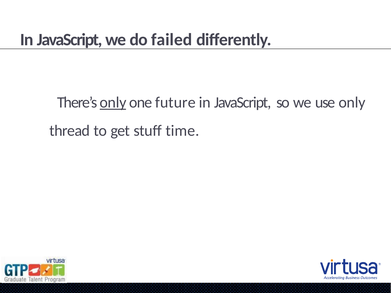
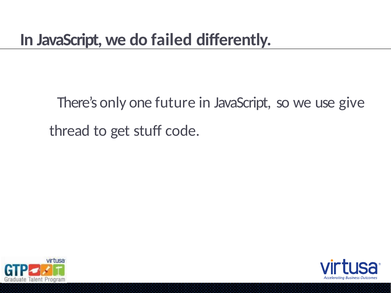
only underline: present -> none (113, 103)
use only: only -> give (352, 103)
time: time -> code (183, 131)
